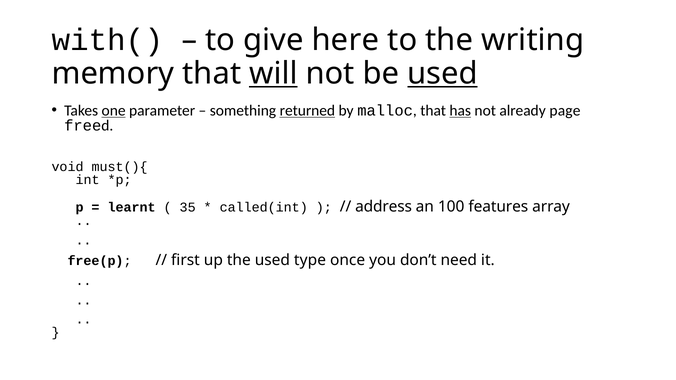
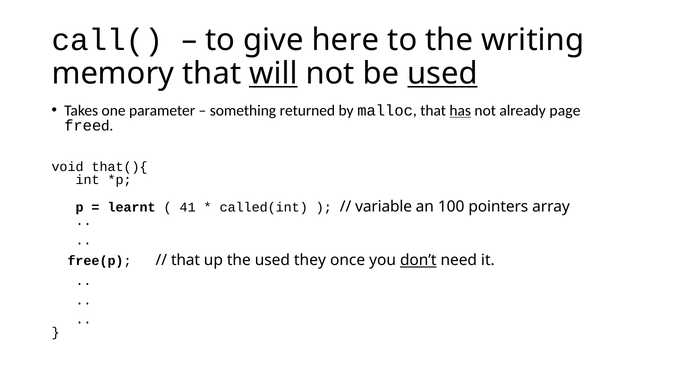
with(: with( -> call( (107, 40)
one underline: present -> none (114, 111)
returned underline: present -> none (307, 111)
must(){: must(){ -> that(){ (120, 167)
35: 35 -> 41 (188, 208)
address: address -> variable (384, 207)
features: features -> pointers (498, 207)
first: first -> that (186, 261)
type: type -> they (310, 261)
don’t underline: none -> present (418, 261)
